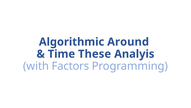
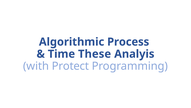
Around: Around -> Process (128, 42)
Factors: Factors -> Protect (70, 66)
